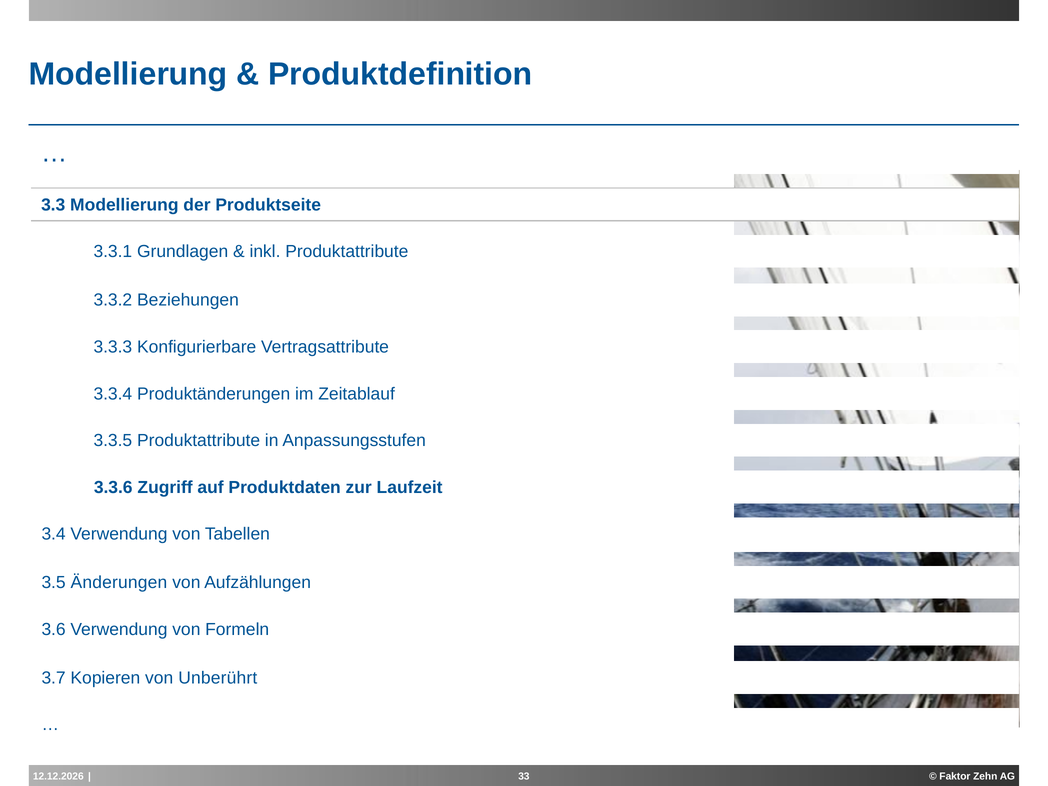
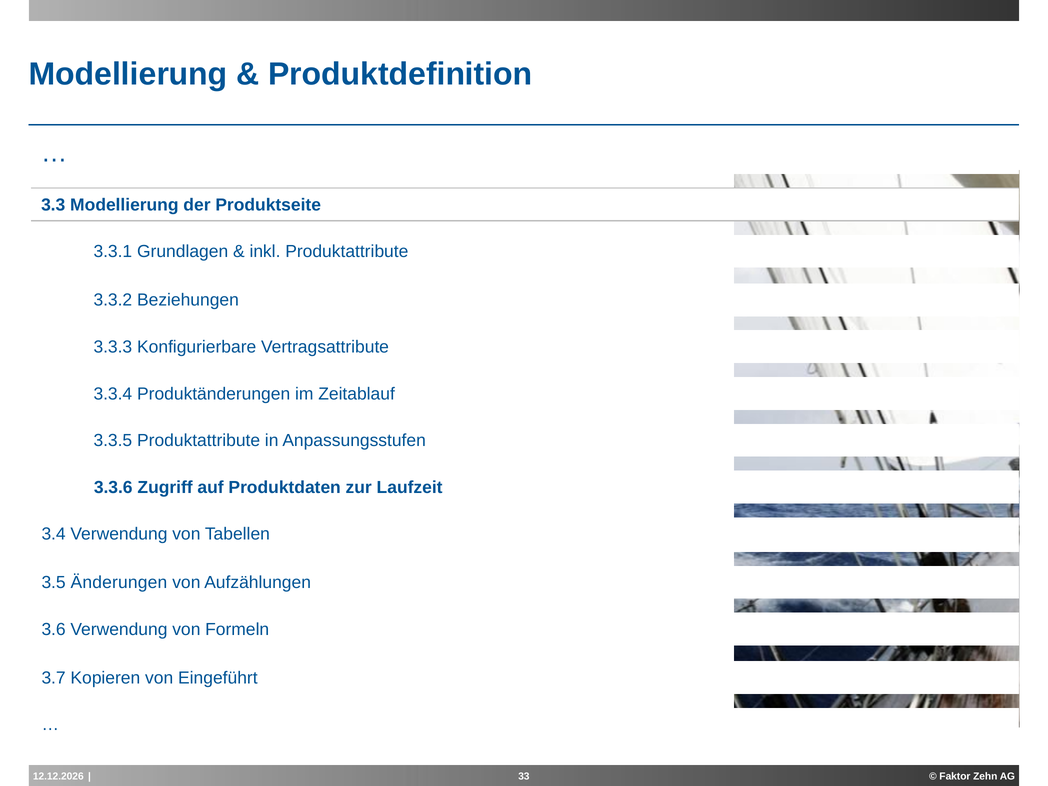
Unberührt: Unberührt -> Eingeführt (218, 678)
